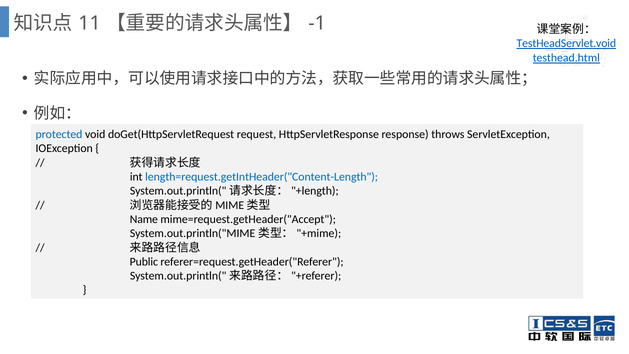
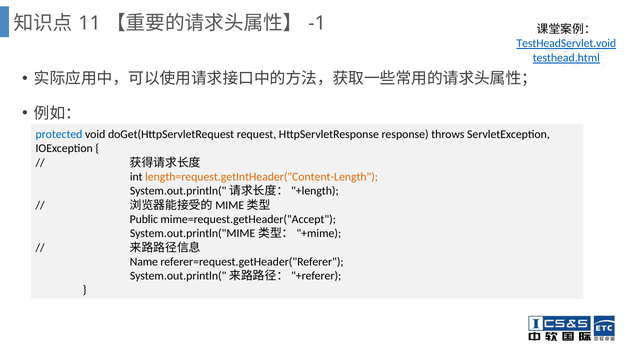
length=request.getIntHeader("Content-Length colour: blue -> orange (262, 177)
Name: Name -> Public (144, 219)
Public: Public -> Name (144, 262)
